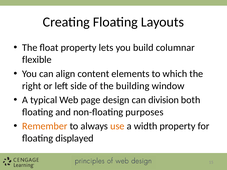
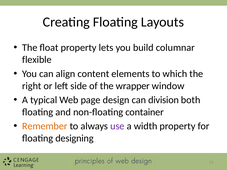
building: building -> wrapper (133, 86)
purposes: purposes -> container (145, 112)
use colour: orange -> purple (117, 126)
displayed: displayed -> designing (75, 138)
